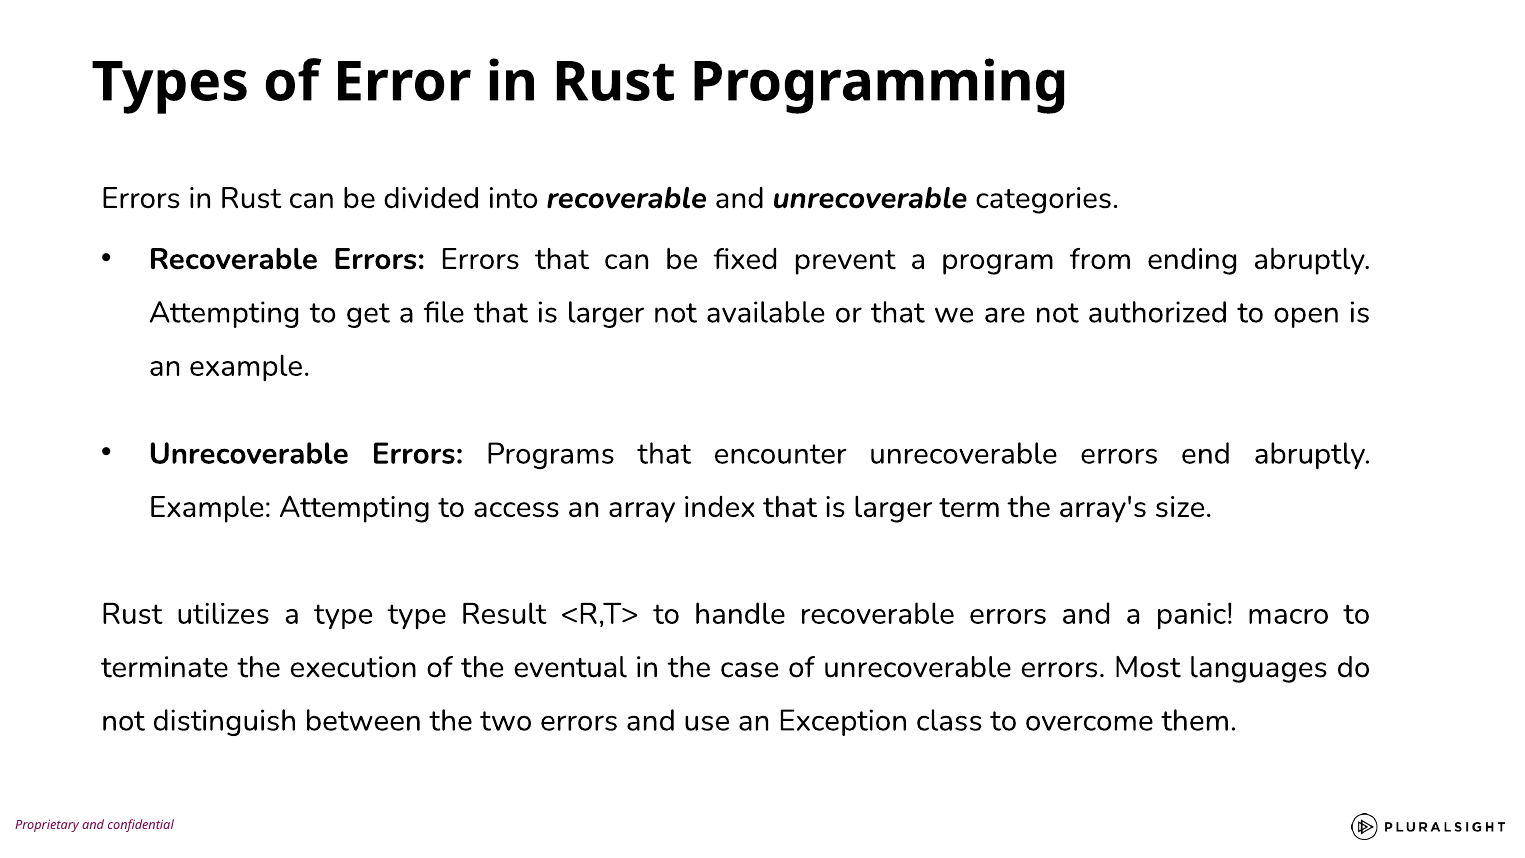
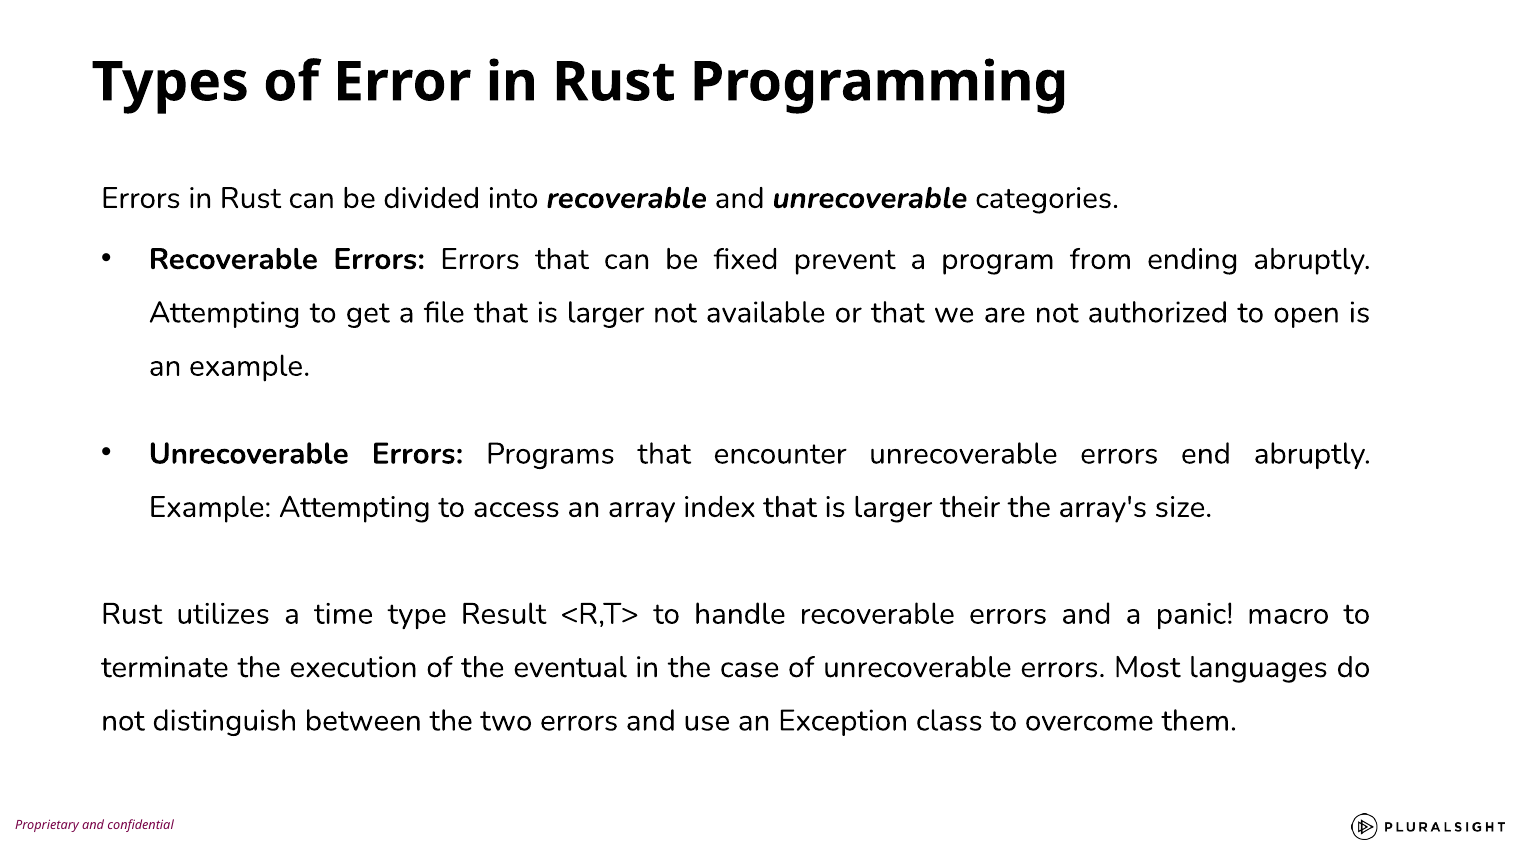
term: term -> their (970, 507)
a type: type -> time (344, 614)
